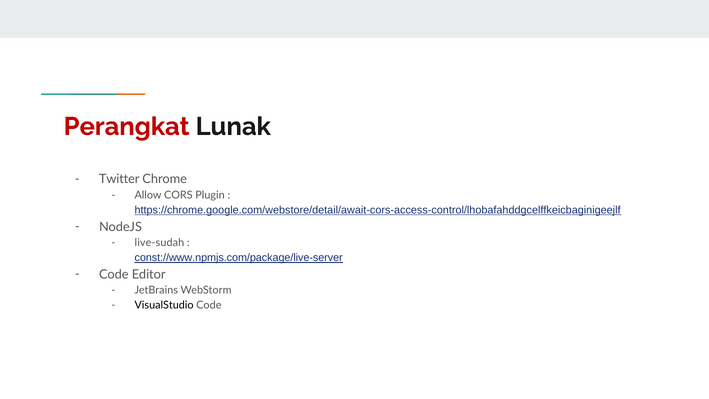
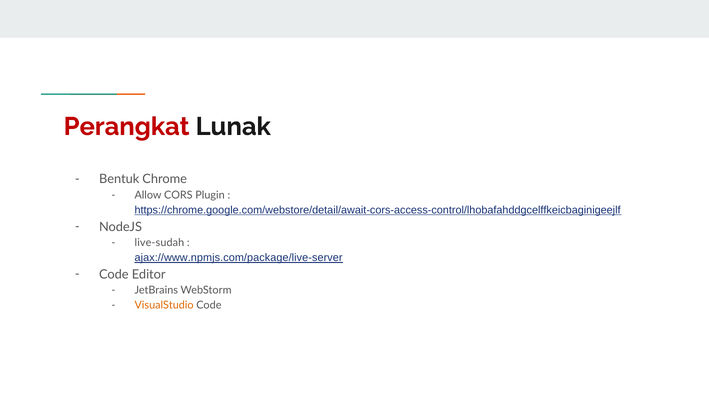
Twitter: Twitter -> Bentuk (119, 179)
const://www.npmjs.com/package/live-server: const://www.npmjs.com/package/live-server -> ajax://www.npmjs.com/package/live-server (239, 258)
VisualStudio colour: black -> orange (164, 305)
